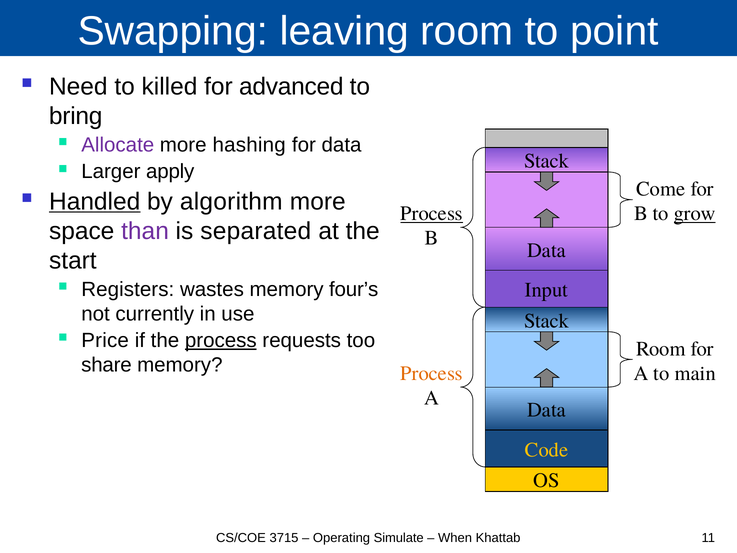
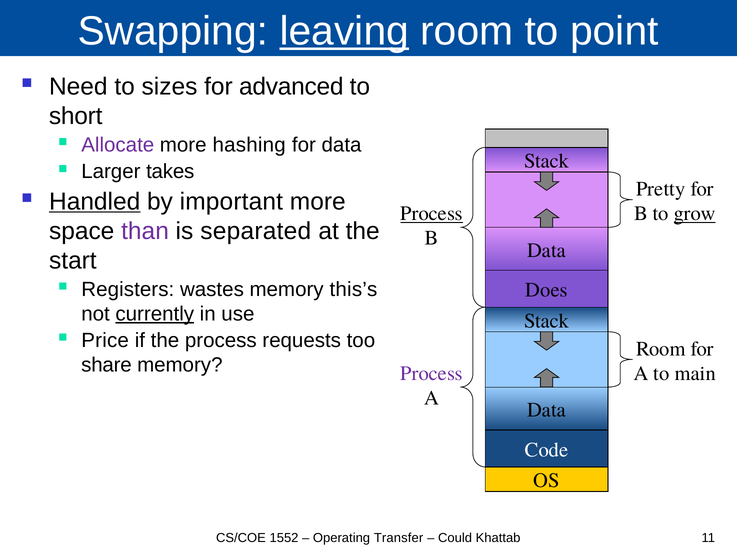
leaving underline: none -> present (344, 31)
killed: killed -> sizes (169, 87)
bring: bring -> short (76, 116)
apply: apply -> takes (170, 172)
Come: Come -> Pretty (661, 189)
algorithm: algorithm -> important (231, 201)
Input: Input -> Does (546, 290)
four’s: four’s -> this’s (353, 289)
currently underline: none -> present (155, 314)
process underline: present -> none (221, 340)
Process colour: orange -> purple (432, 373)
Code colour: yellow -> white (547, 450)
3715: 3715 -> 1552 (284, 538)
Simulate: Simulate -> Transfer (399, 538)
When: When -> Could (455, 538)
